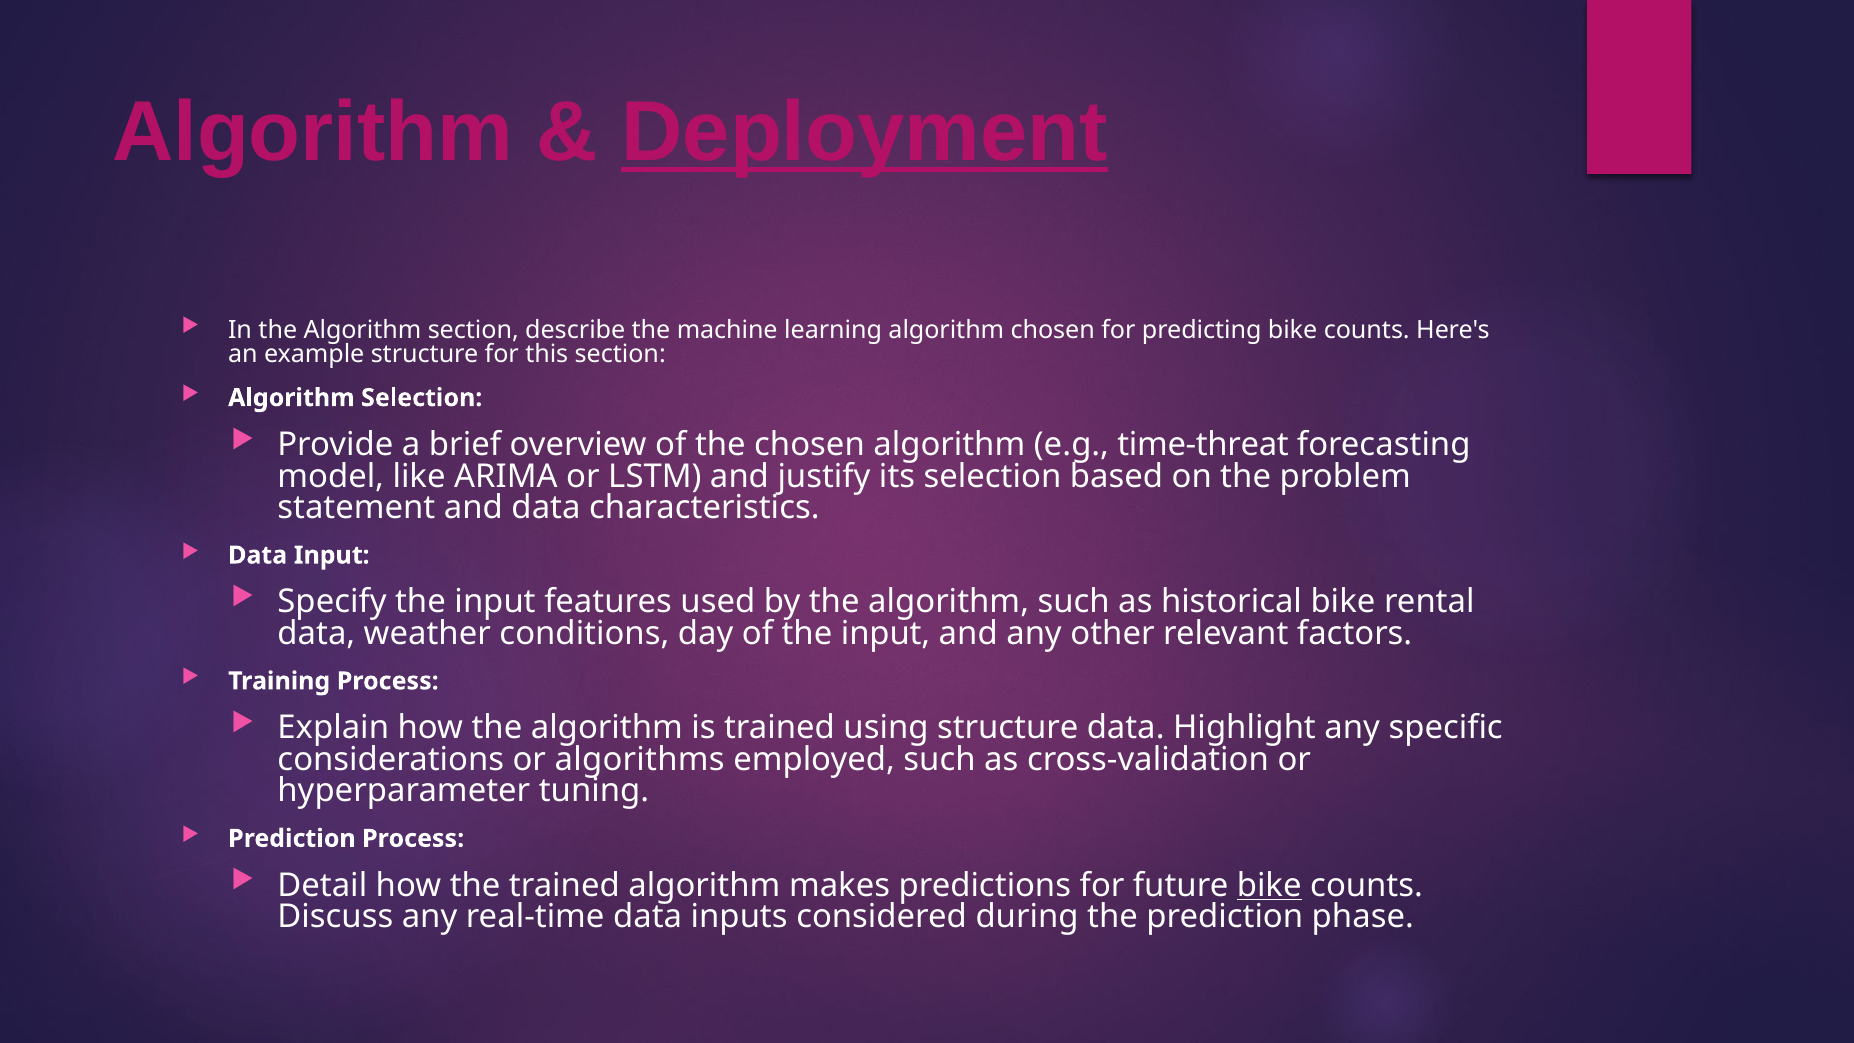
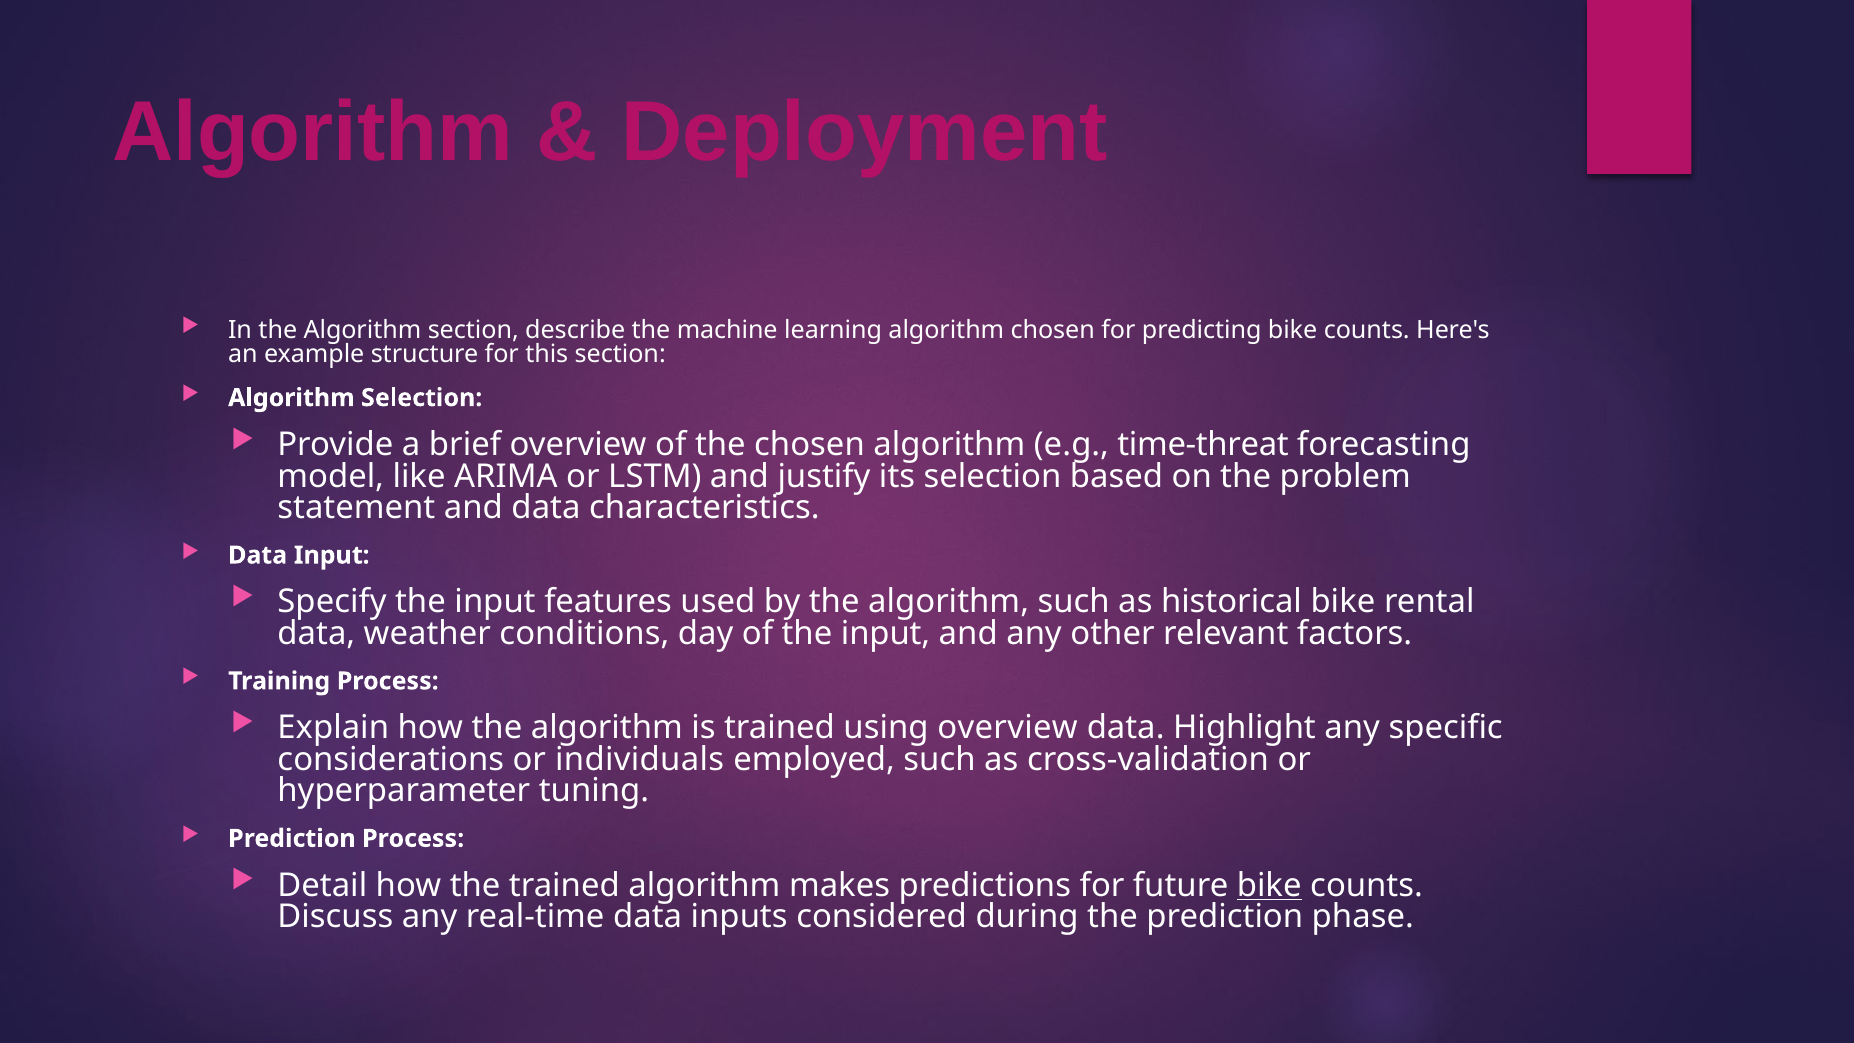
Deployment underline: present -> none (864, 133)
using structure: structure -> overview (1008, 728)
algorithms: algorithms -> individuals (640, 759)
